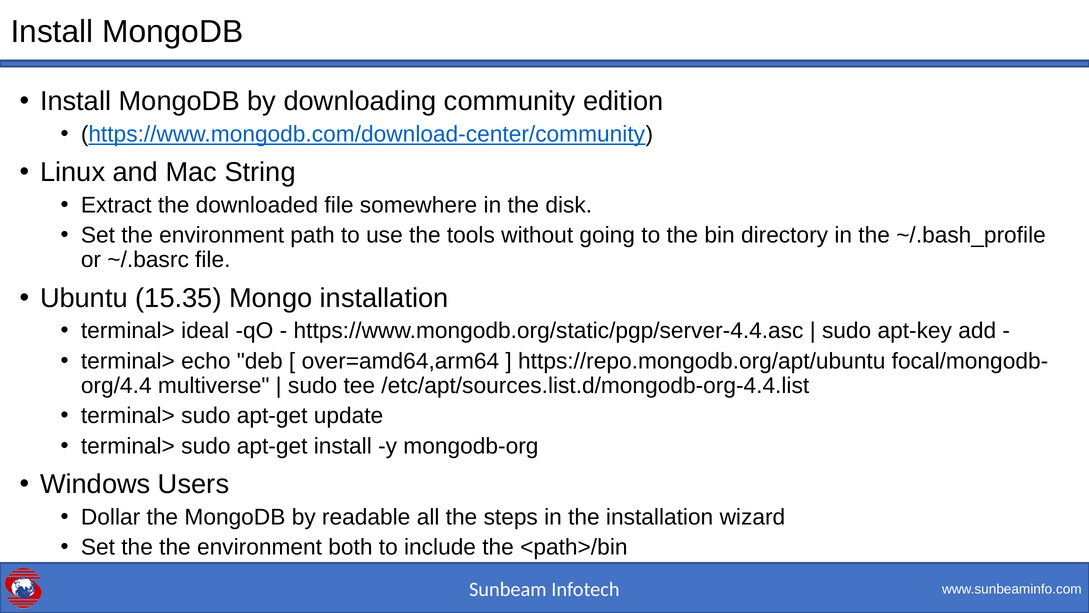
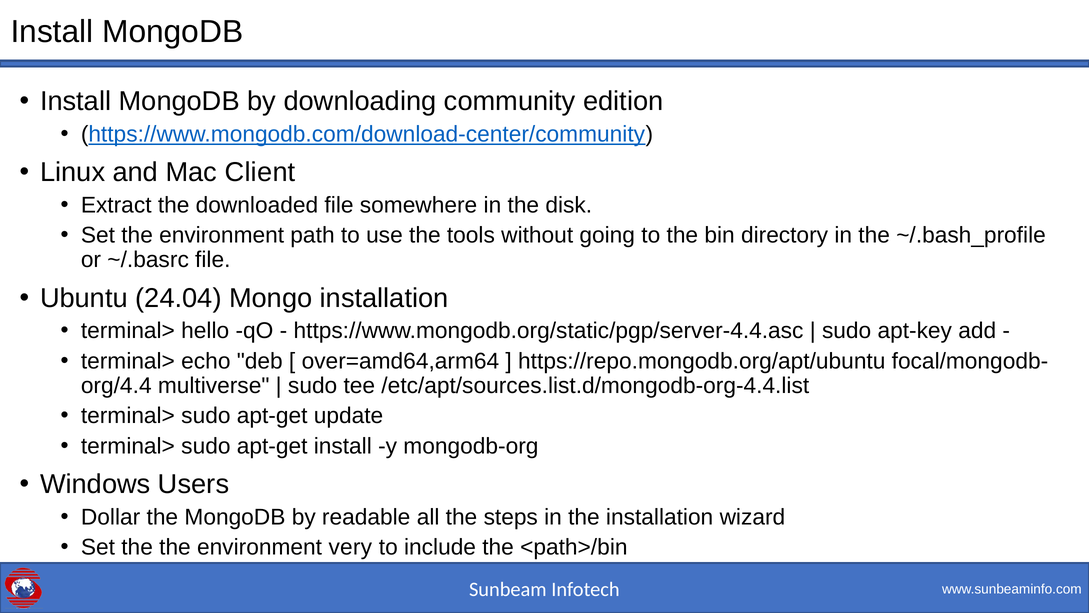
String: String -> Client (260, 172)
15.35: 15.35 -> 24.04 (178, 298)
ideal: ideal -> hello (205, 331)
both: both -> very (350, 547)
